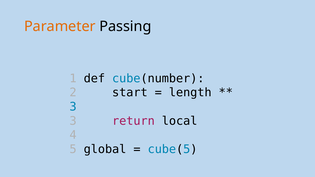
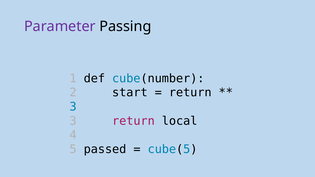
Parameter colour: orange -> purple (60, 26)
length: length -> return (190, 93)
global: global -> passed (105, 149)
